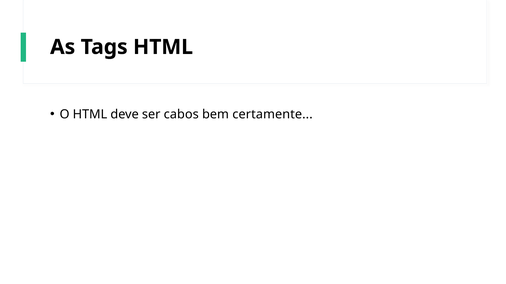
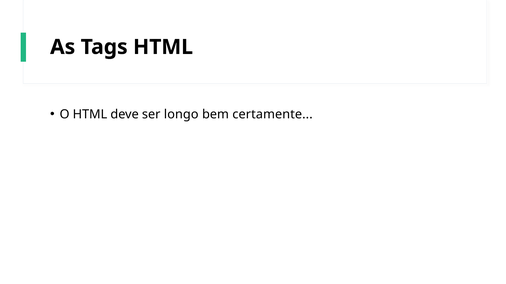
cabos: cabos -> longo (181, 115)
